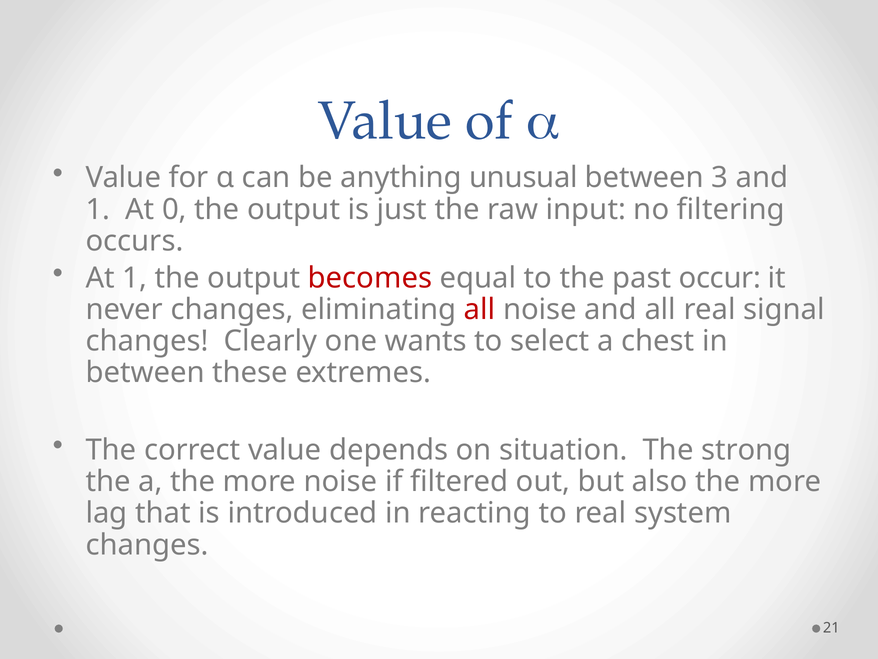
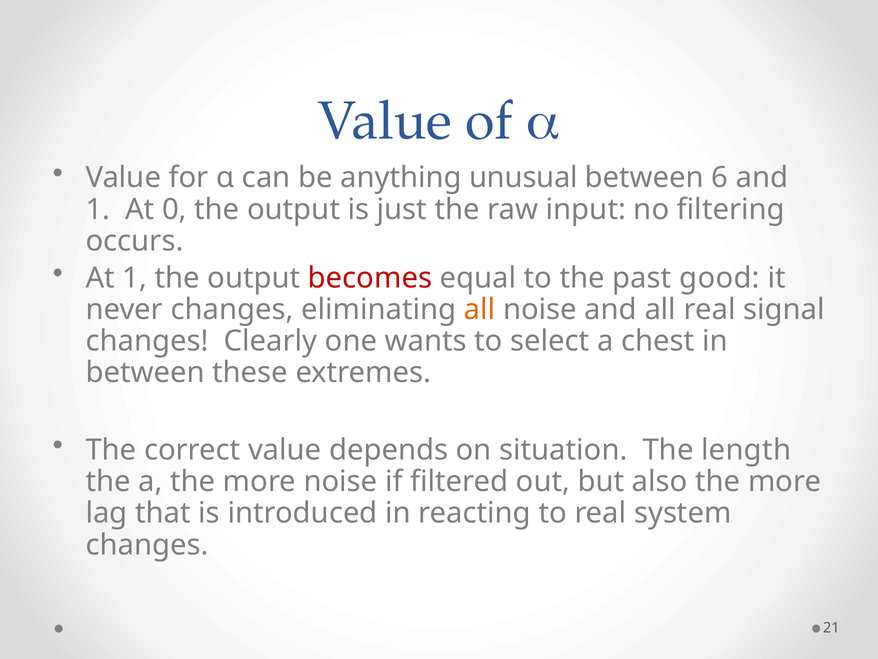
3: 3 -> 6 (720, 178)
occur: occur -> good (720, 278)
all colour: red -> orange (480, 309)
strong: strong -> length (746, 450)
